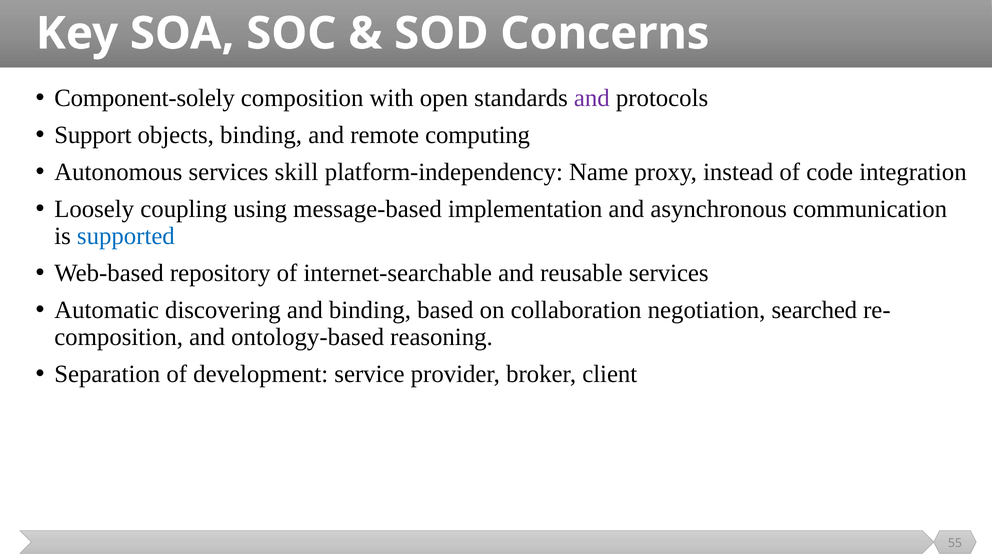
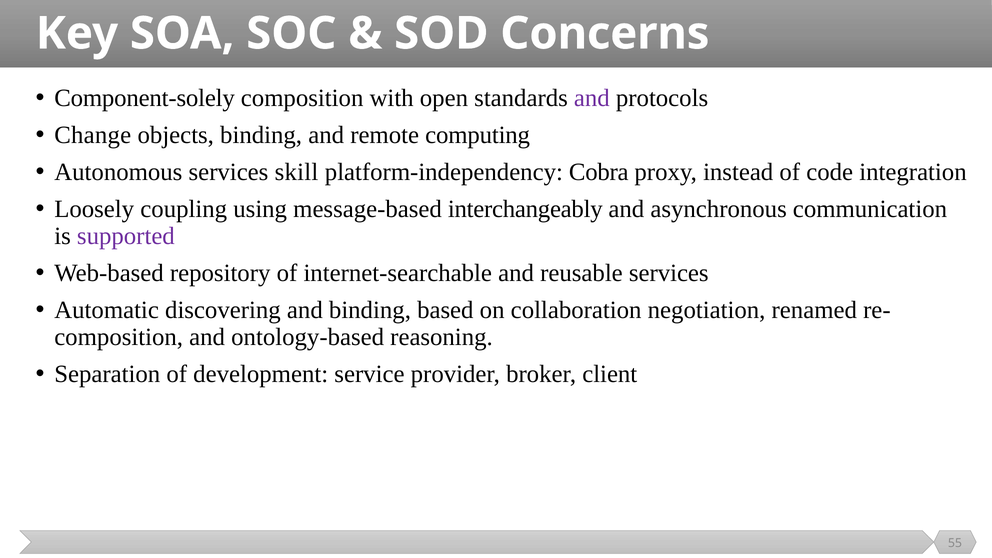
Support: Support -> Change (93, 135)
Name: Name -> Cobra (599, 172)
implementation: implementation -> interchangeably (525, 209)
supported colour: blue -> purple (126, 236)
searched: searched -> renamed (814, 310)
